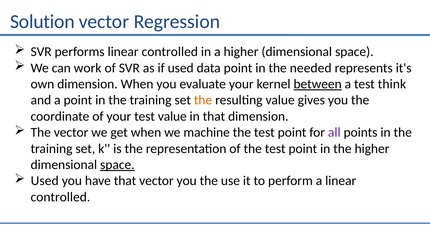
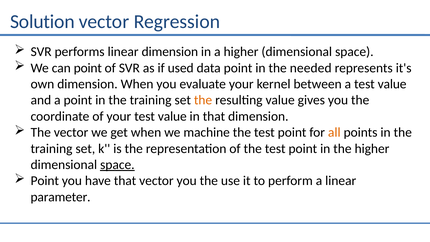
performs linear controlled: controlled -> dimension (170, 52)
can work: work -> point (88, 68)
between underline: present -> none (318, 84)
a test think: think -> value (392, 84)
all colour: purple -> orange (334, 132)
Used: Used -> Point (45, 181)
controlled: controlled -> parameter (61, 197)
